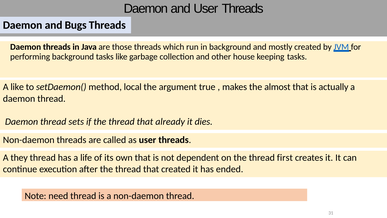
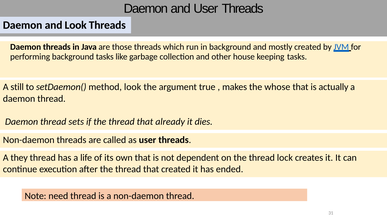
and Bugs: Bugs -> Look (76, 25)
A like: like -> still (17, 87)
method local: local -> look (133, 87)
almost: almost -> whose (277, 87)
first: first -> lock (285, 157)
